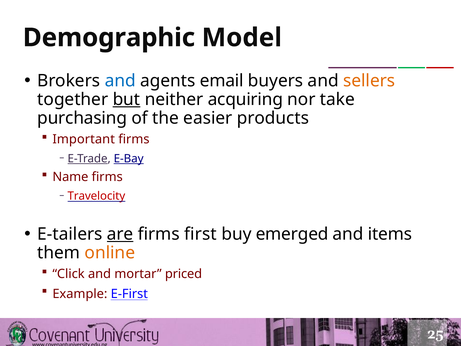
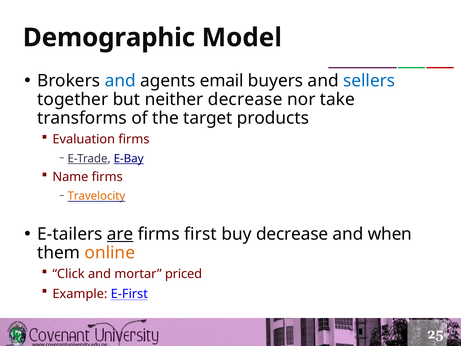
sellers colour: orange -> blue (369, 81)
but underline: present -> none (126, 99)
neither acquiring: acquiring -> decrease (245, 99)
purchasing: purchasing -> transforms (82, 118)
easier: easier -> target (208, 118)
Important: Important -> Evaluation (84, 139)
Travelocity colour: red -> orange (96, 196)
buy emerged: emerged -> decrease (292, 234)
items: items -> when (390, 234)
